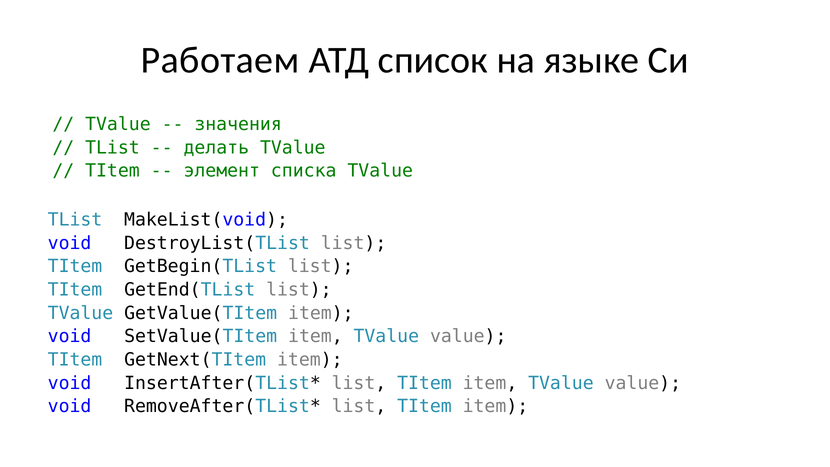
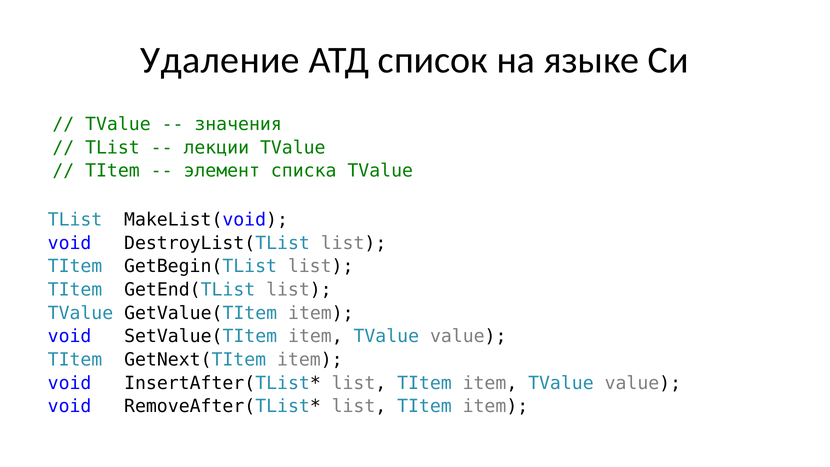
Работаем: Работаем -> Удаление (220, 60)
делать: делать -> лекции (216, 148)
